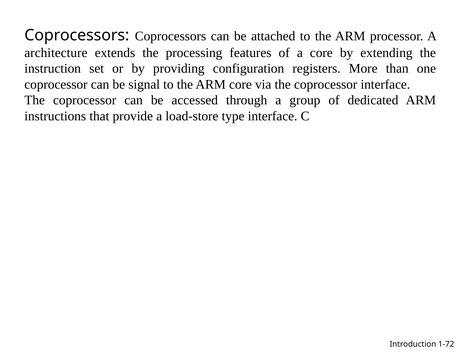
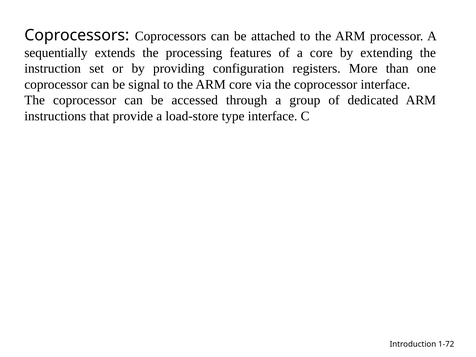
architecture: architecture -> sequentially (56, 53)
